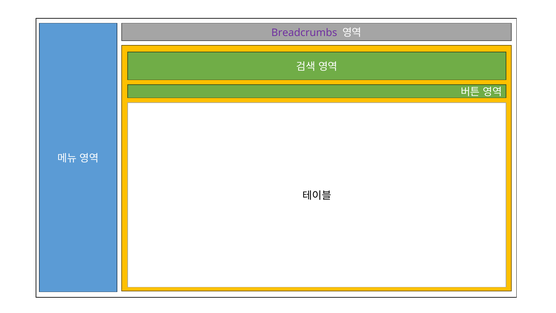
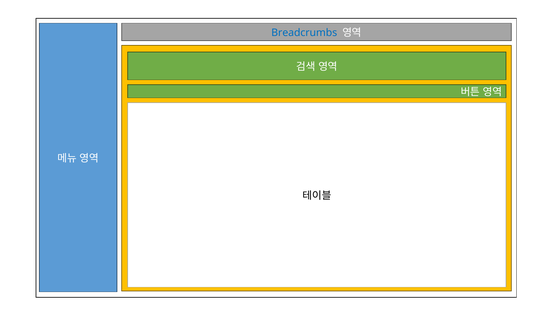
Breadcrumbs colour: purple -> blue (304, 33)
